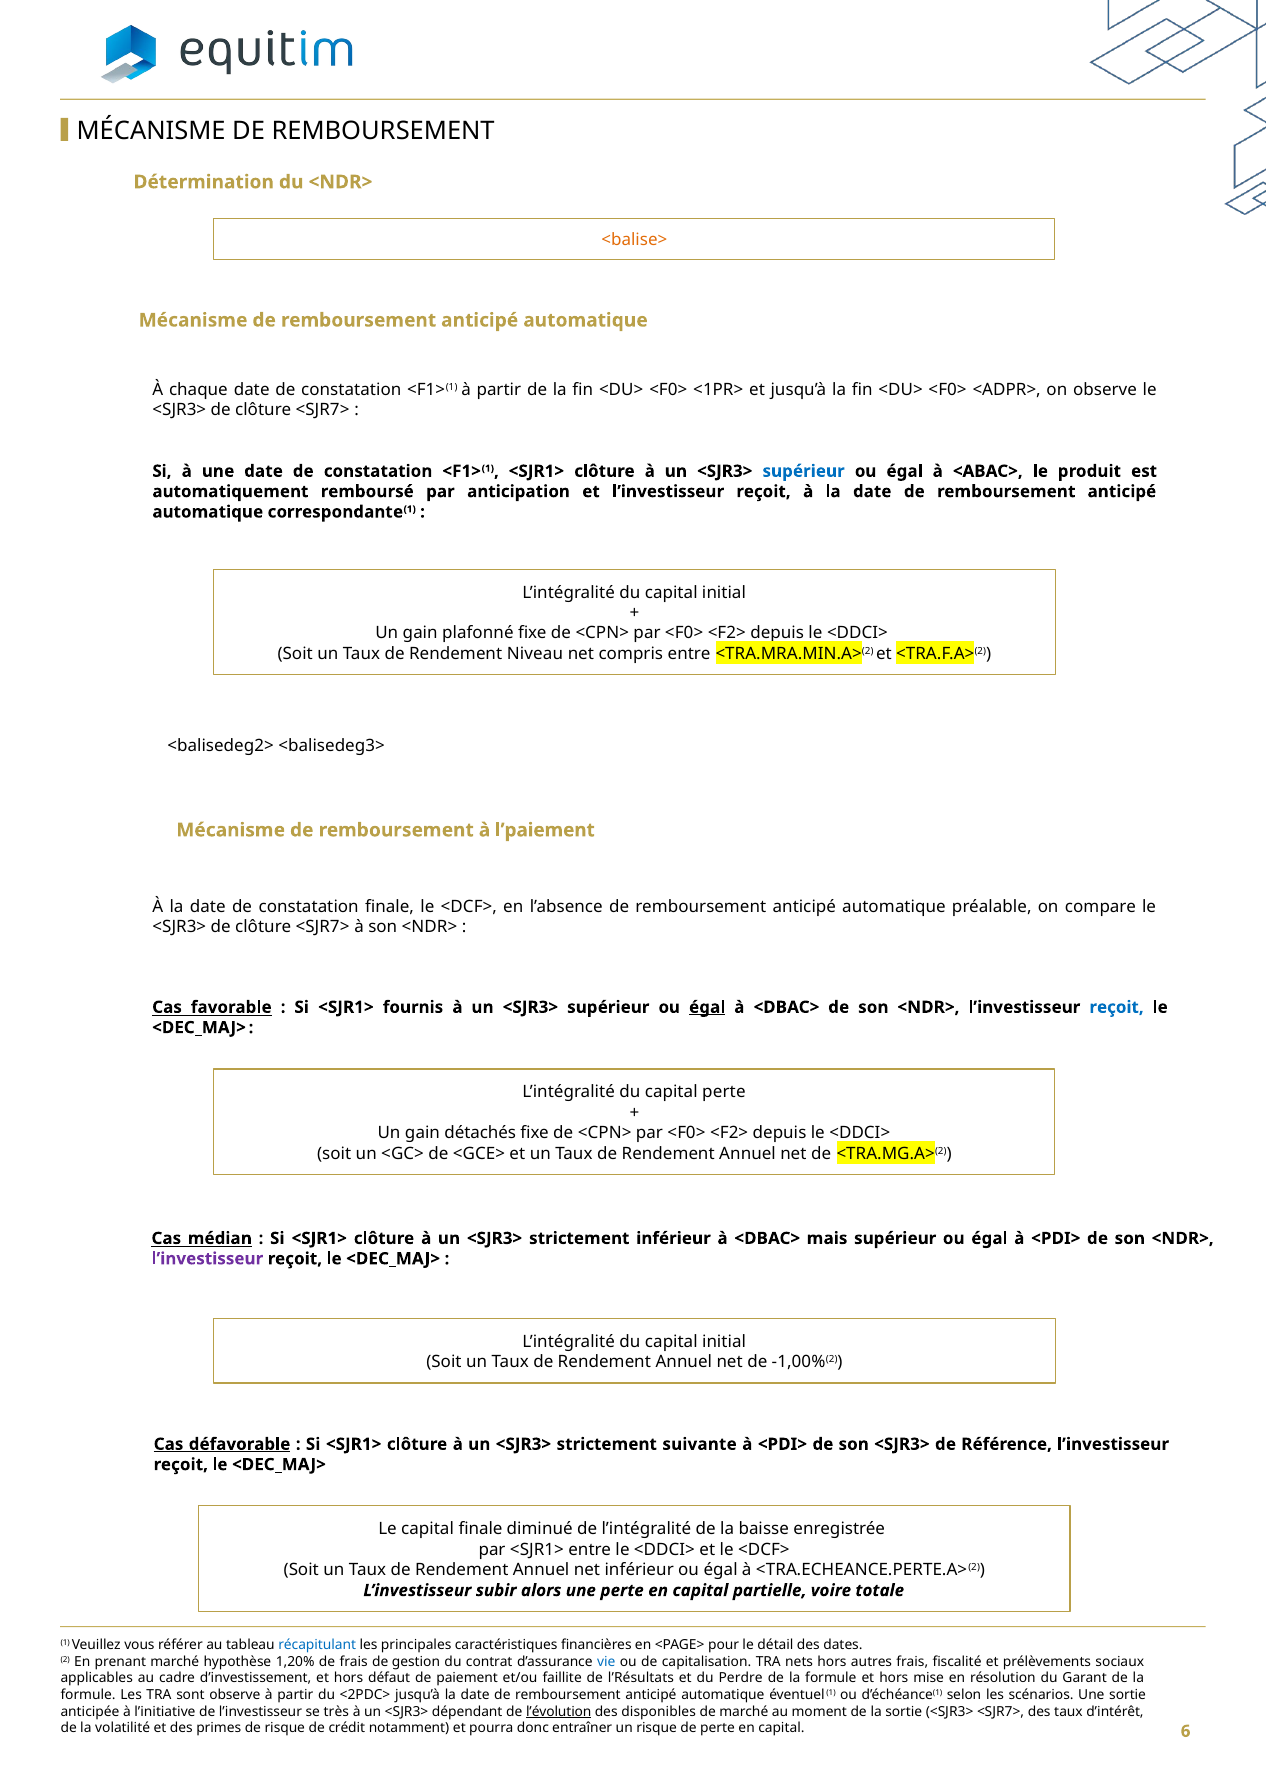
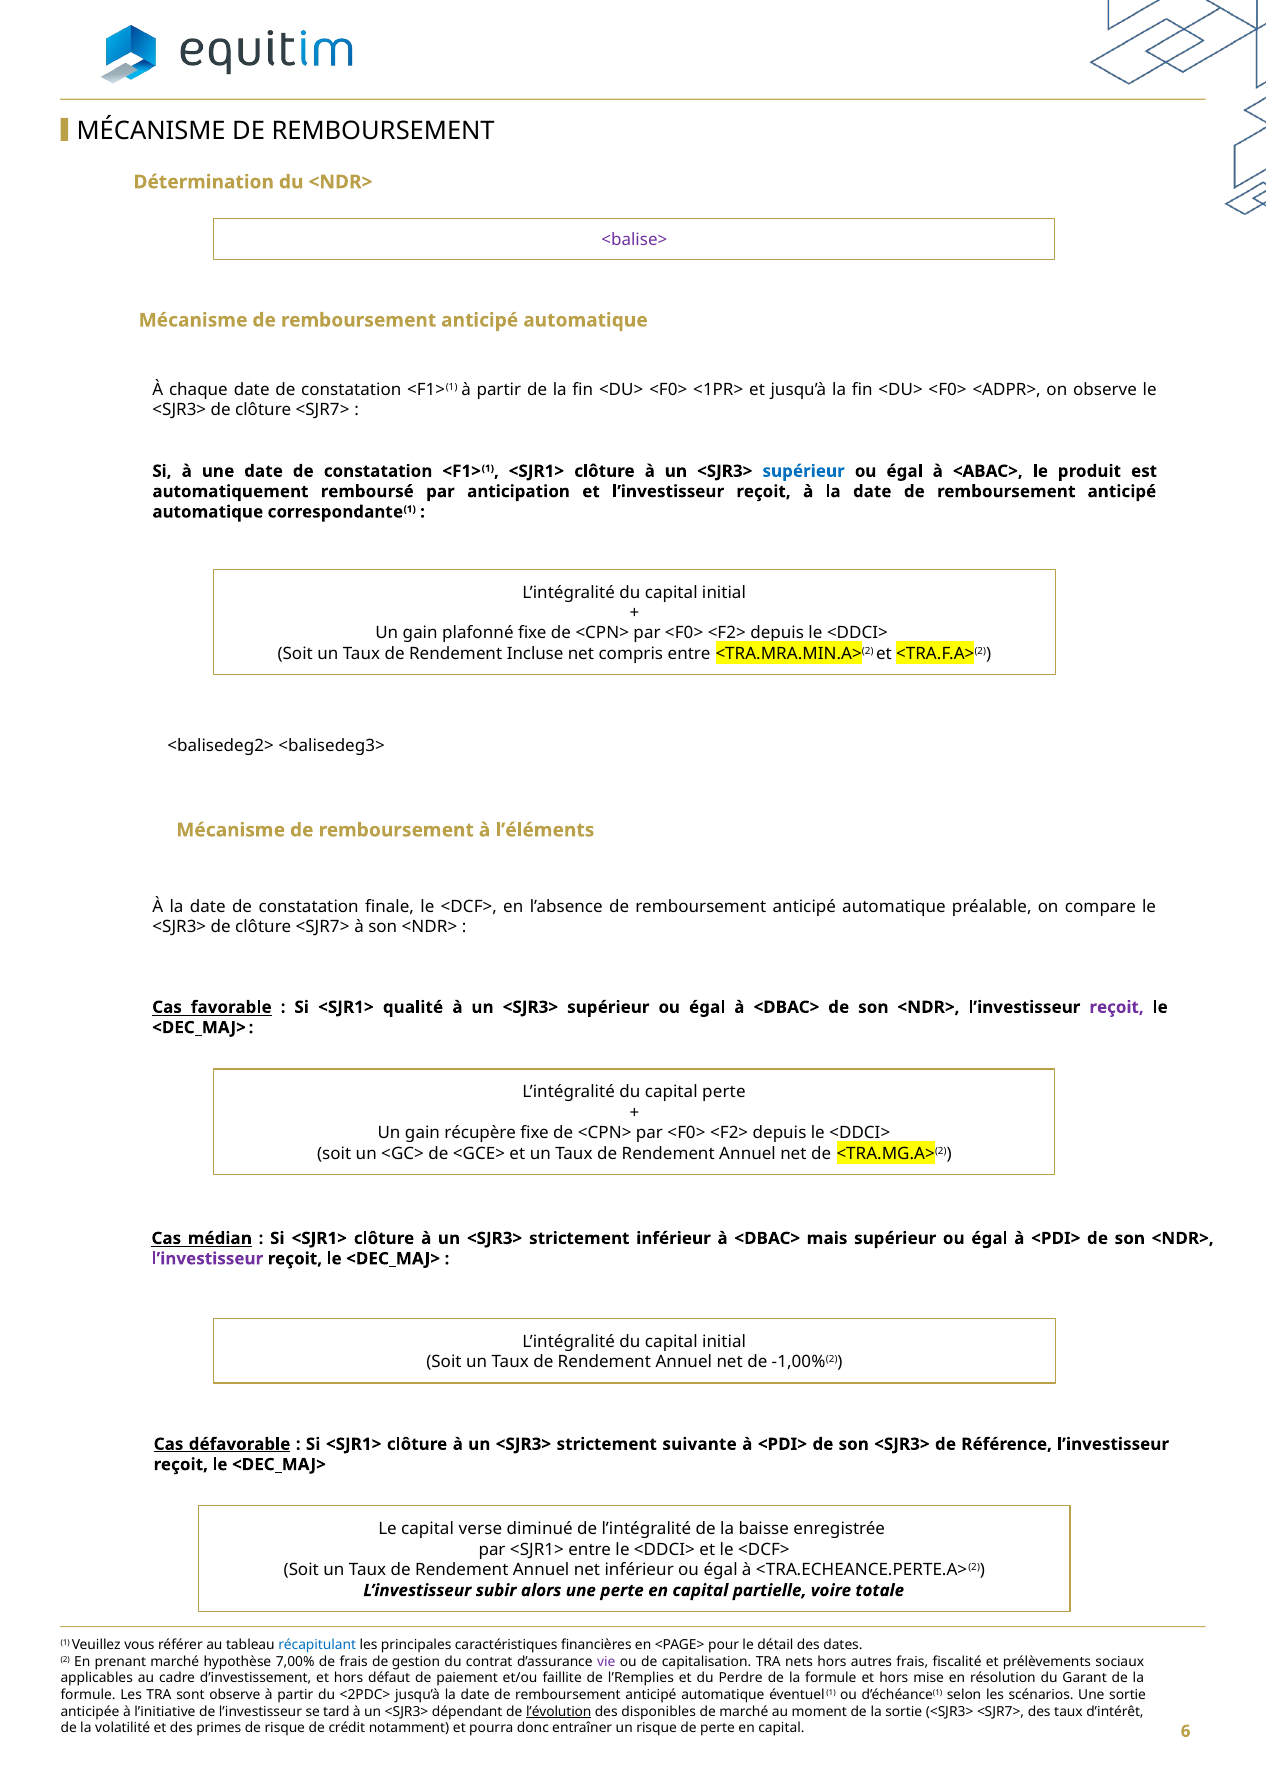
<balise> colour: orange -> purple (634, 240)
Niveau: Niveau -> Incluse (535, 654)
l’paiement: l’paiement -> l’éléments (545, 830)
fournis: fournis -> qualité (413, 1007)
égal underline: present -> none (707, 1007)
reçoit colour: blue -> purple (1117, 1007)
détachés: détachés -> récupère (480, 1133)
capital finale: finale -> verse (480, 1529)
1,20%: 1,20% -> 7,00% (295, 1661)
vie colour: blue -> purple (606, 1661)
l’Résultats: l’Résultats -> l’Remplies (641, 1678)
très: très -> tard (336, 1711)
